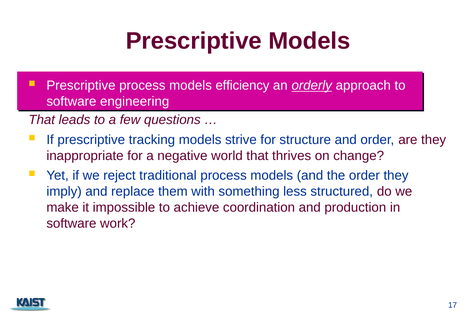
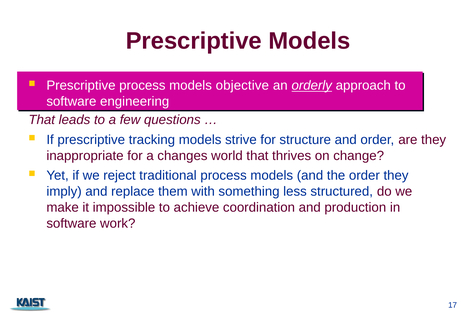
efficiency: efficiency -> objective (242, 85)
negative: negative -> changes (182, 155)
